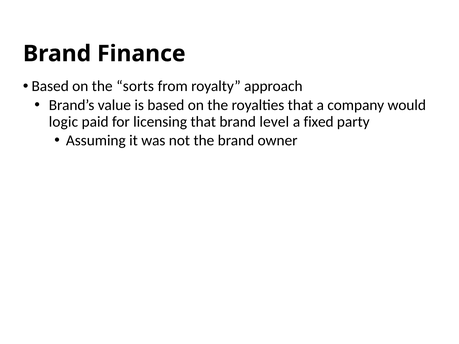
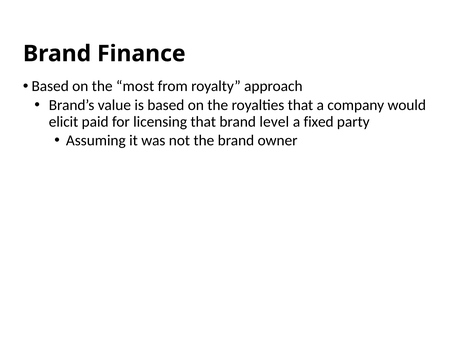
sorts: sorts -> most (135, 86)
logic: logic -> elicit (64, 122)
